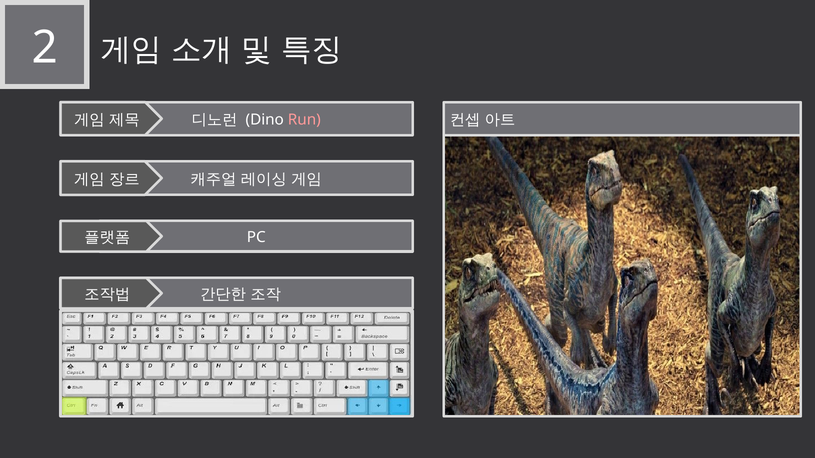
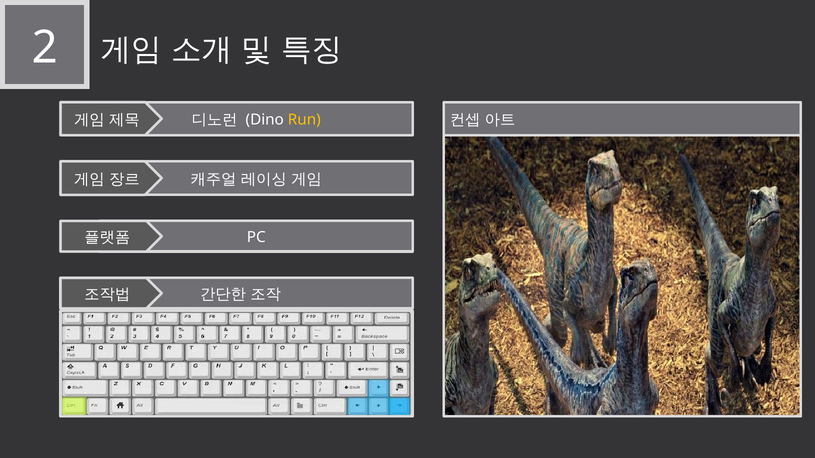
Run colour: pink -> yellow (304, 120)
